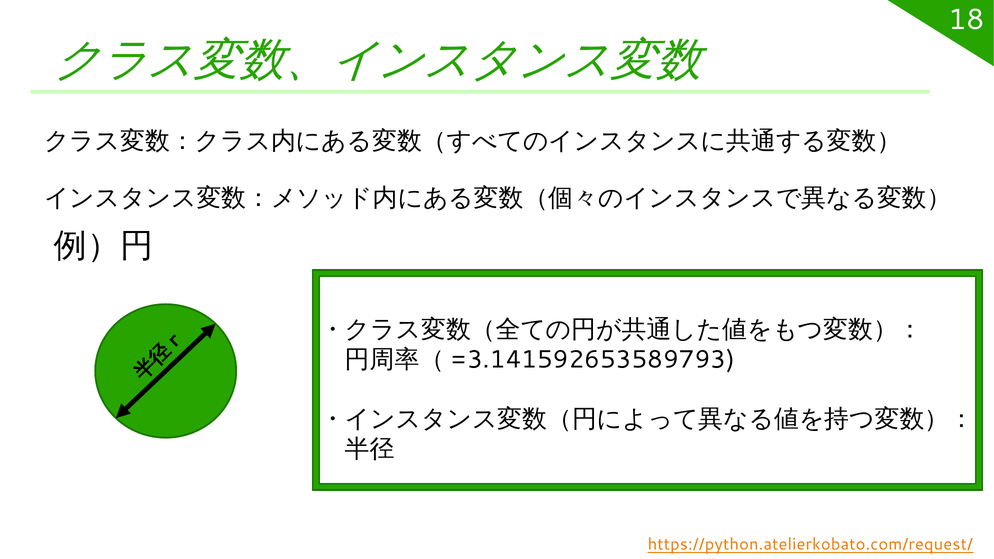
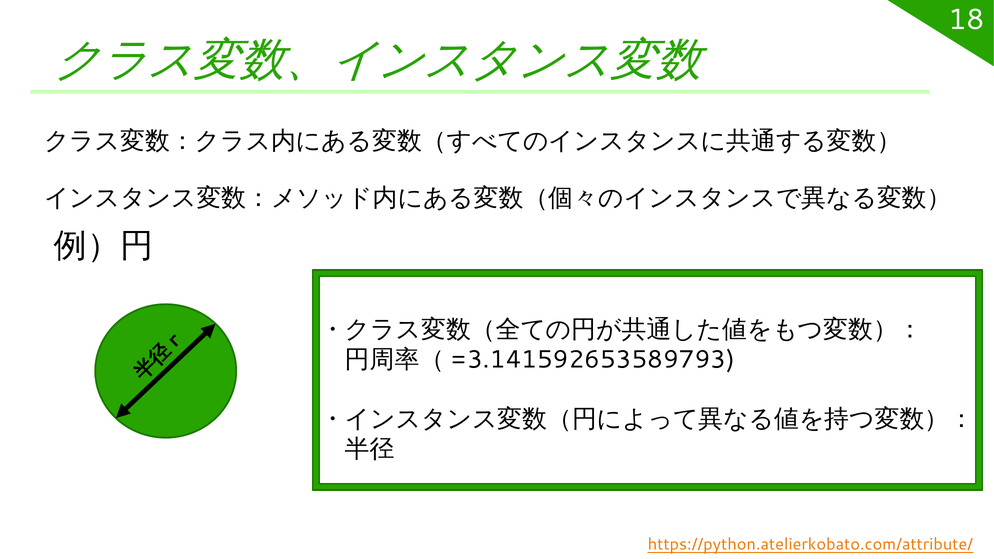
https://python.atelierkobato.com/request/: https://python.atelierkobato.com/request/ -> https://python.atelierkobato.com/attribute/ (810, 544)
